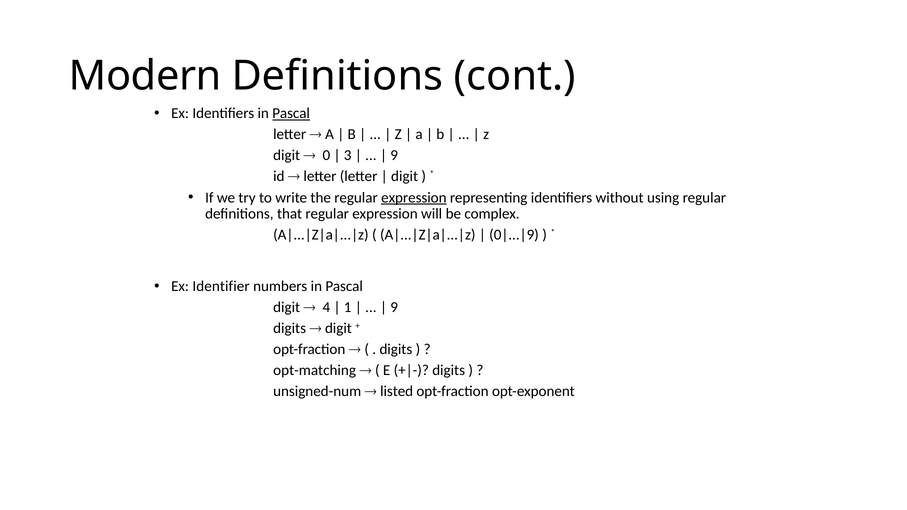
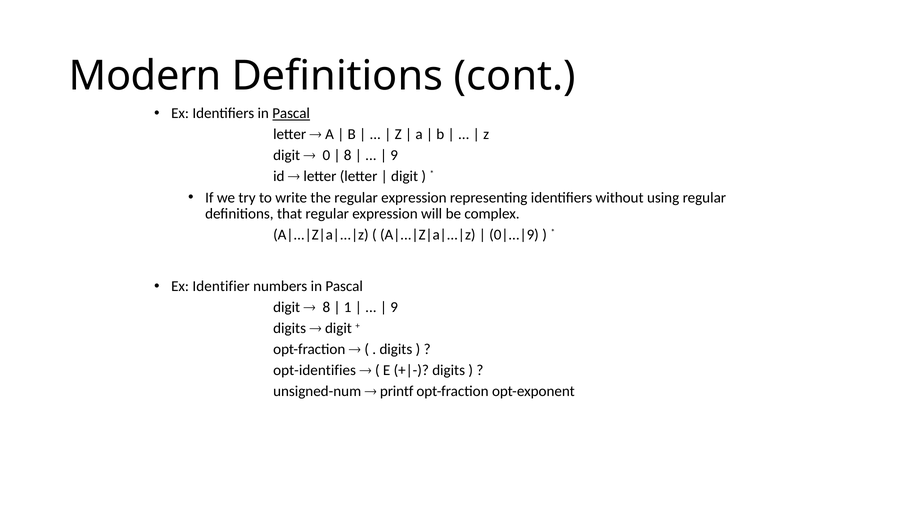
3: 3 -> 8 (348, 156)
expression underline: present -> none (414, 198)
4: 4 -> 8 (326, 307)
opt-matching: opt-matching -> opt-identifies (315, 371)
listed: listed -> printf (397, 392)
